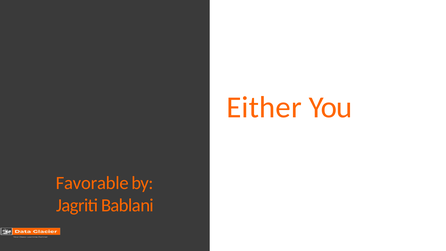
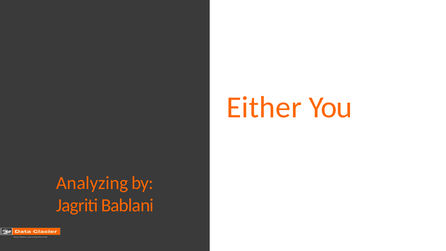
Favorable: Favorable -> Analyzing (92, 183)
